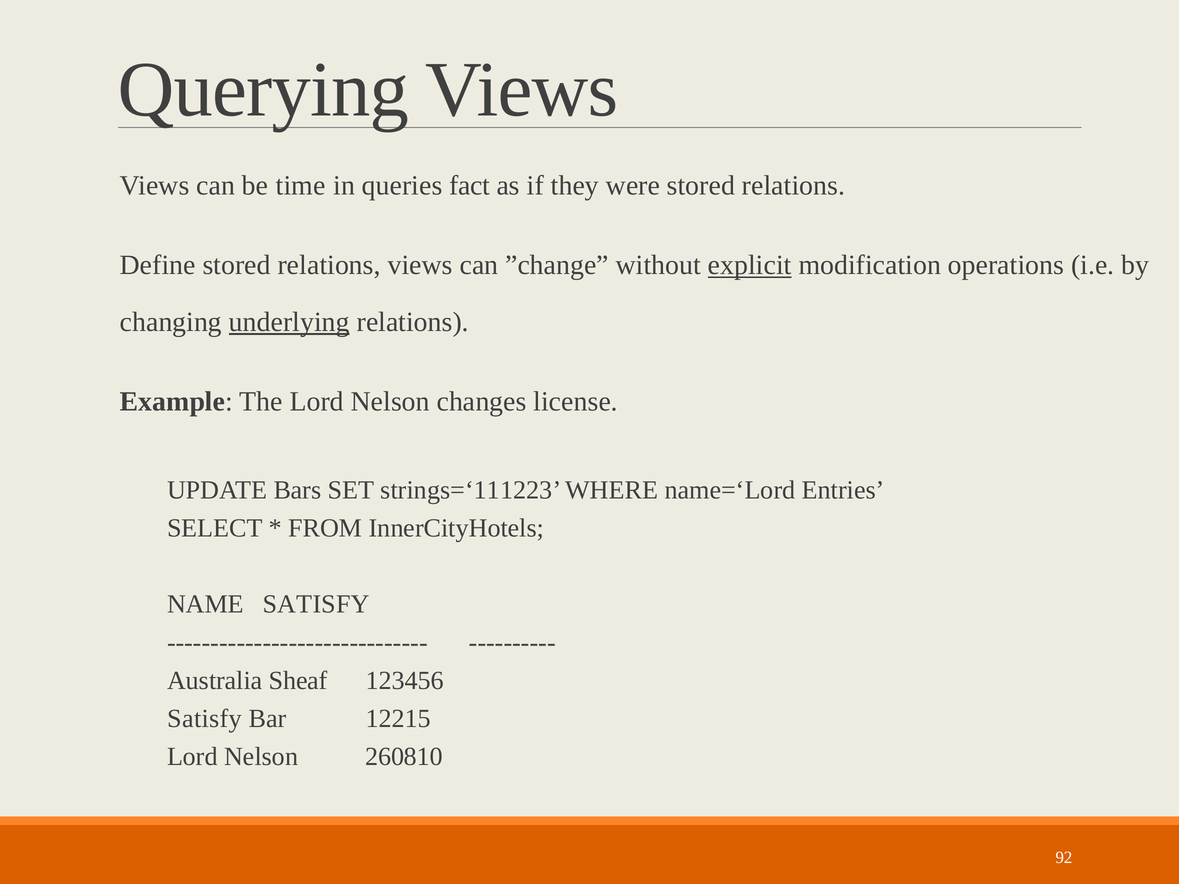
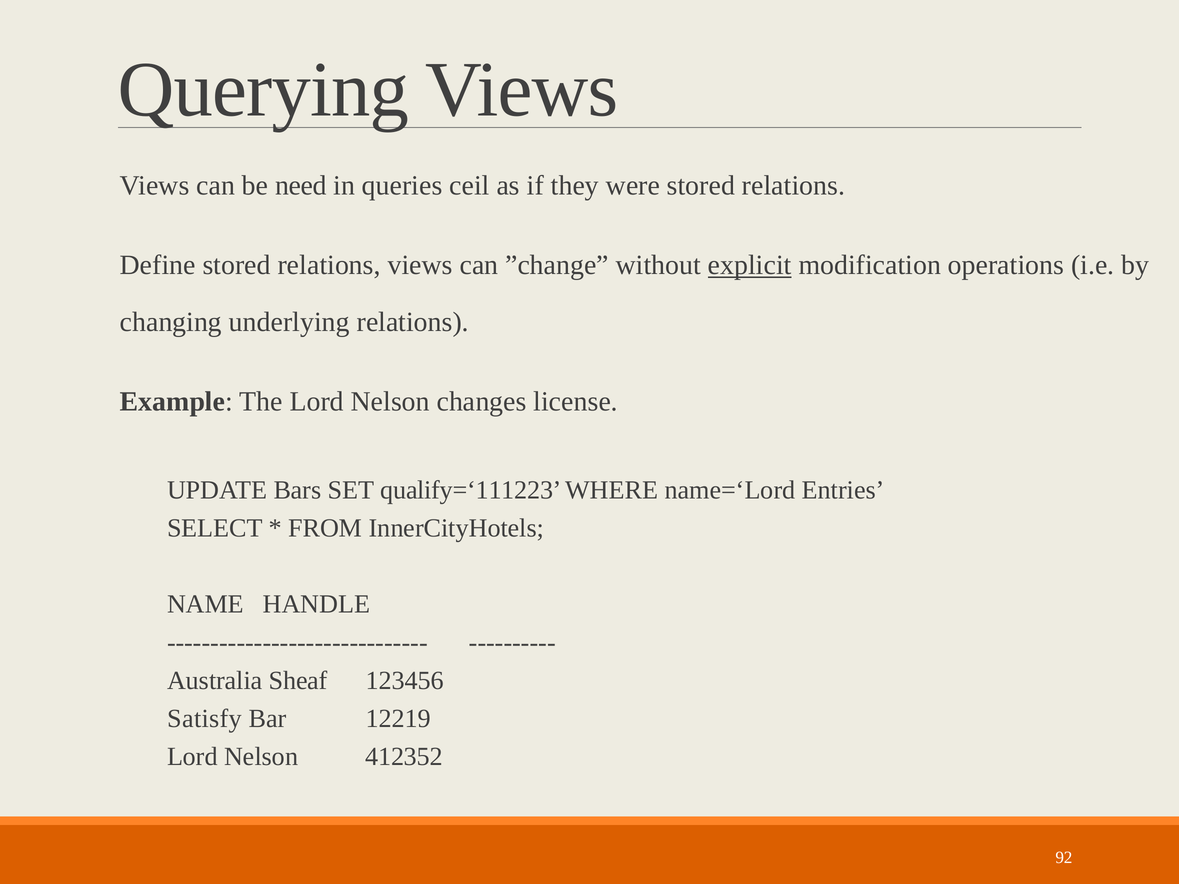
time: time -> need (301, 185)
fact: fact -> ceil (470, 185)
underlying underline: present -> none (289, 322)
strings=‘111223: strings=‘111223 -> qualify=‘111223 (471, 490)
NAME SATISFY: SATISFY -> HANDLE (316, 604)
12215: 12215 -> 12219 (398, 719)
260810: 260810 -> 412352 (404, 757)
